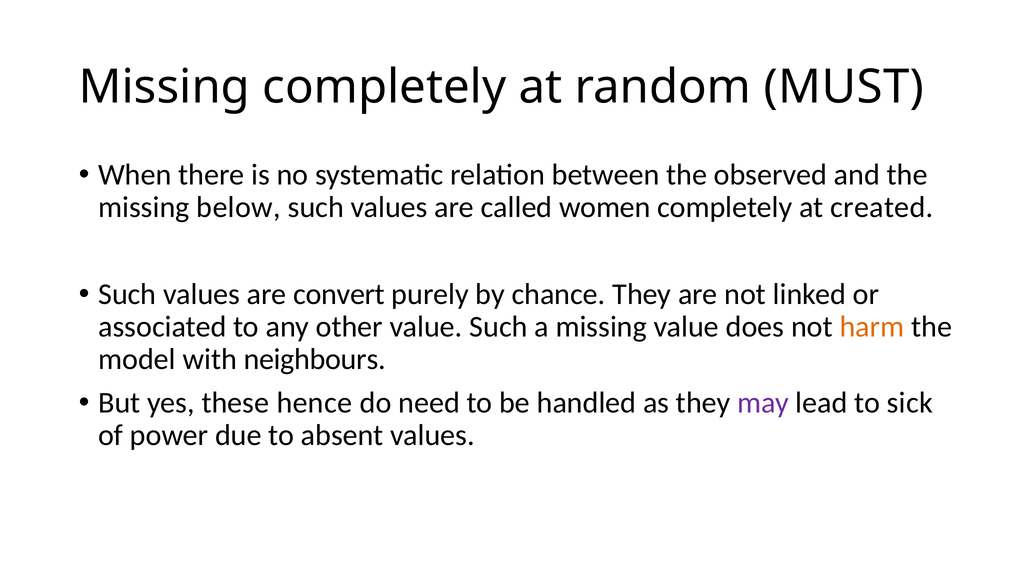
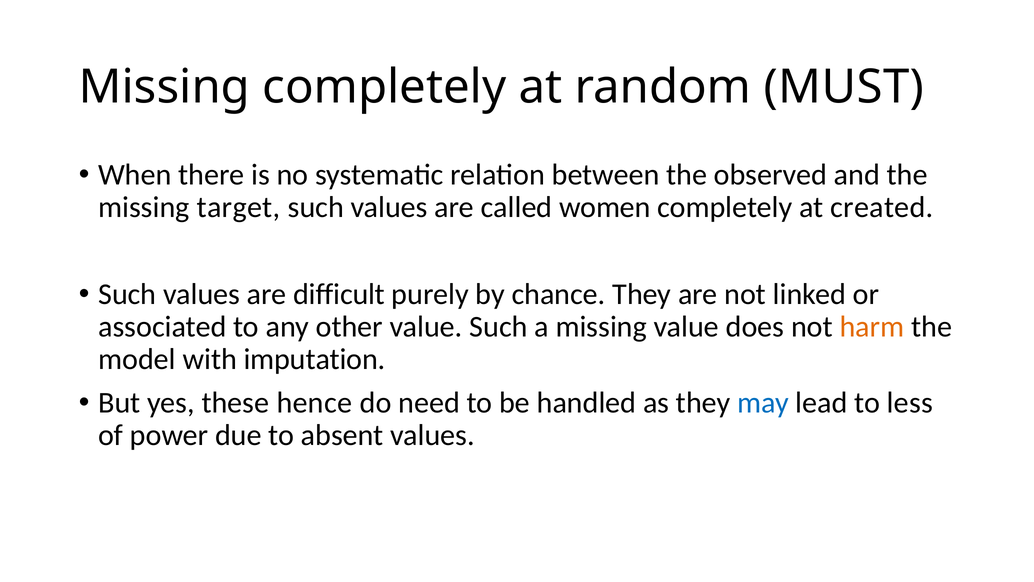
below: below -> target (238, 207)
convert: convert -> difficult (339, 294)
neighbours: neighbours -> imputation (315, 359)
may colour: purple -> blue (763, 403)
sick: sick -> less (910, 403)
